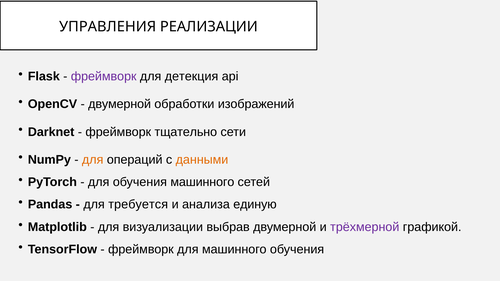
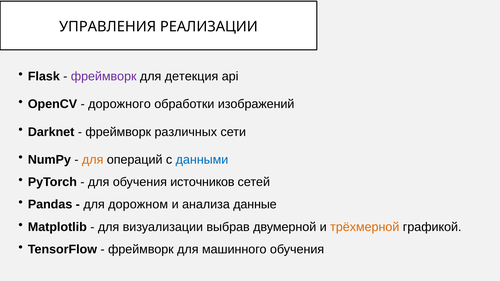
двумерной: двумерной -> дорожного (120, 104)
тщательно: тщательно -> различных (186, 132)
данными colour: orange -> blue (202, 160)
обучения машинного: машинного -> источников (202, 182)
требуется: требуется -> дорожном (138, 205)
единую: единую -> данные (255, 205)
трёхмерной colour: purple -> orange (365, 227)
